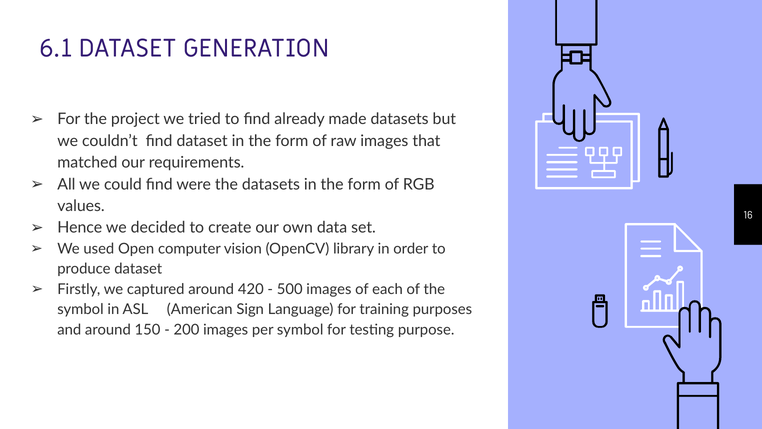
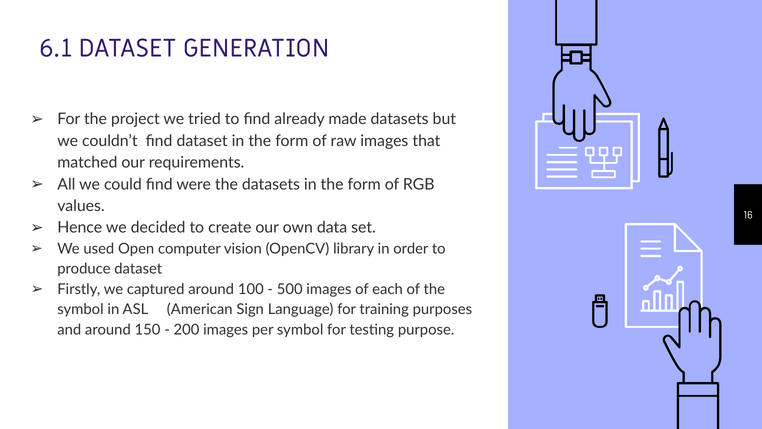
420: 420 -> 100 (251, 289)
